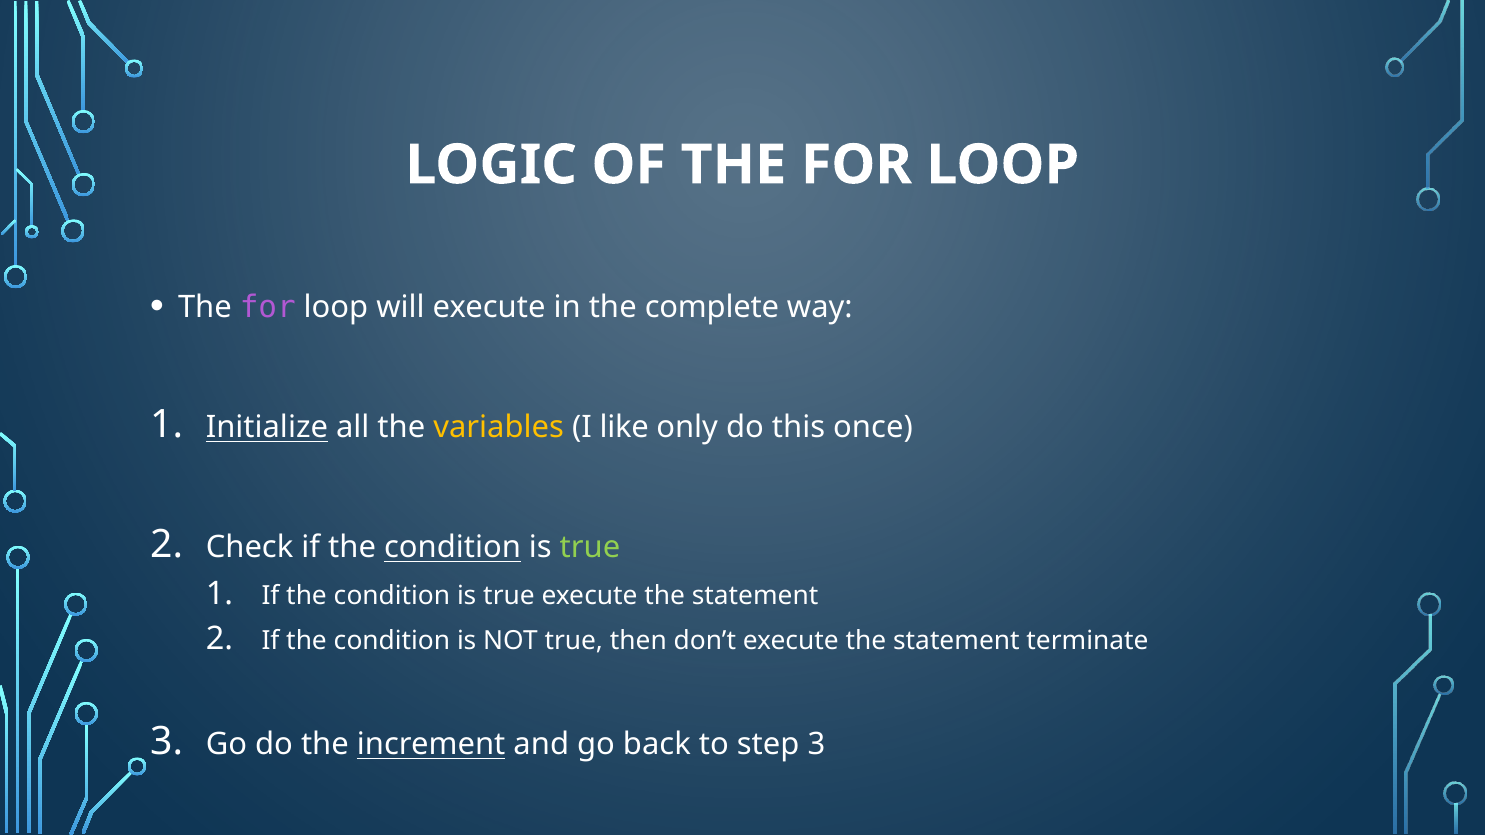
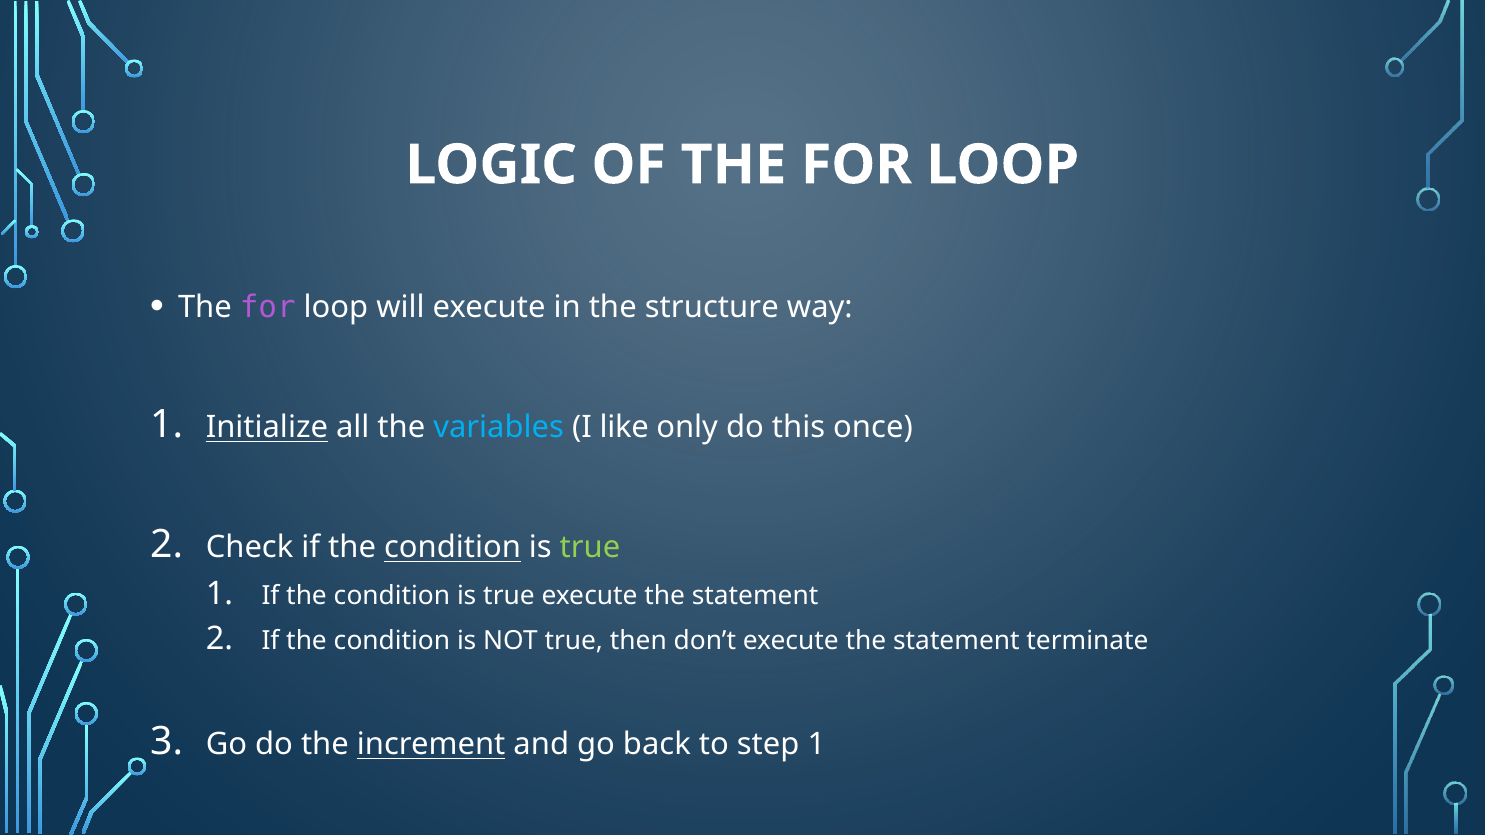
complete: complete -> structure (712, 308)
variables colour: yellow -> light blue (499, 428)
step 3: 3 -> 1 (816, 745)
